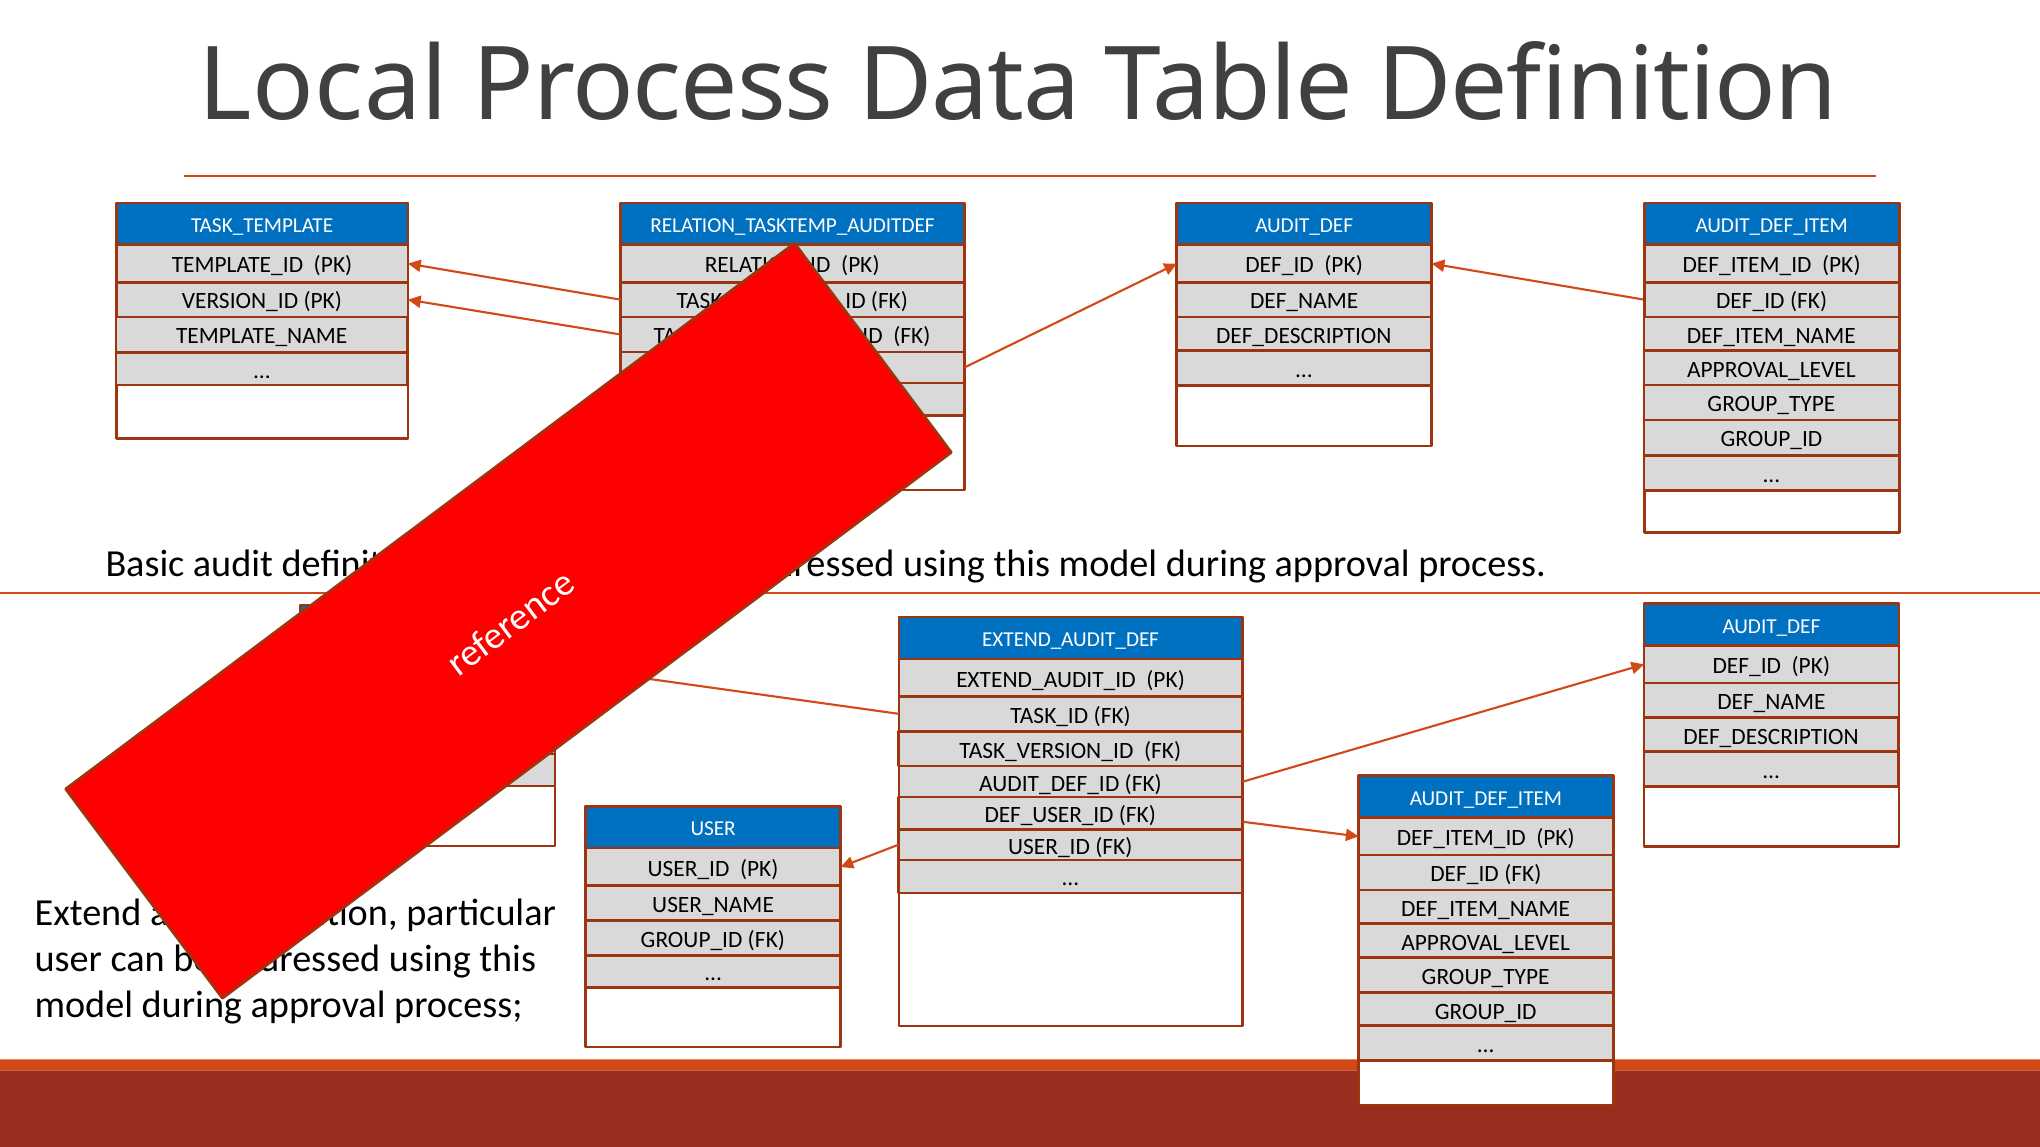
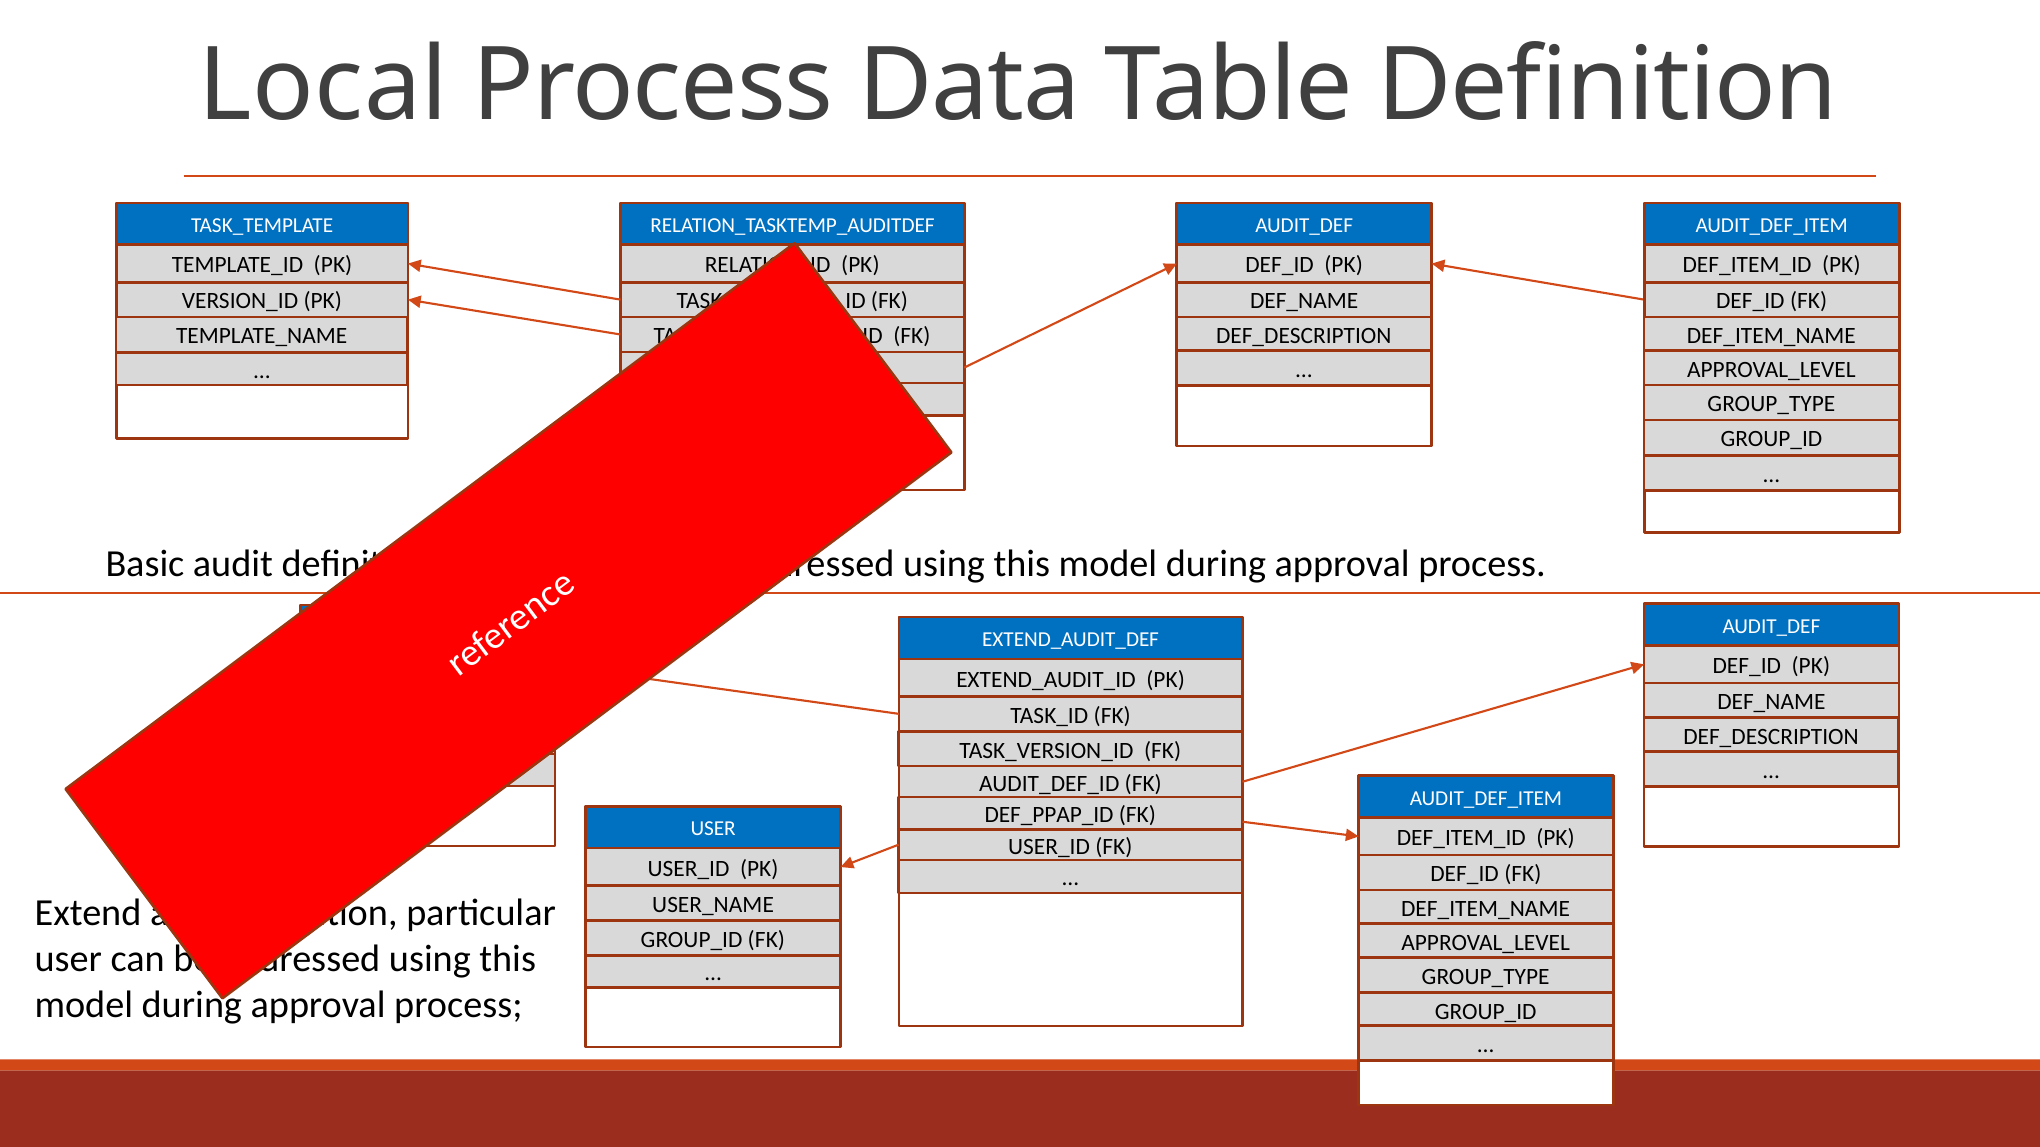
DEF_USER_ID: DEF_USER_ID -> DEF_PPAP_ID (1049, 815)
